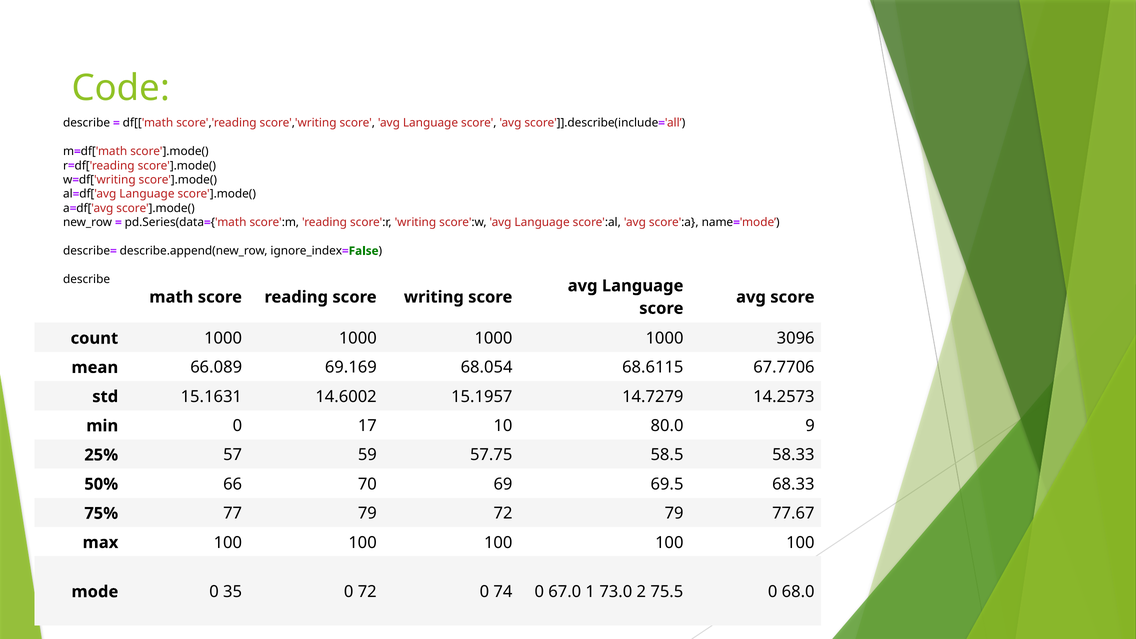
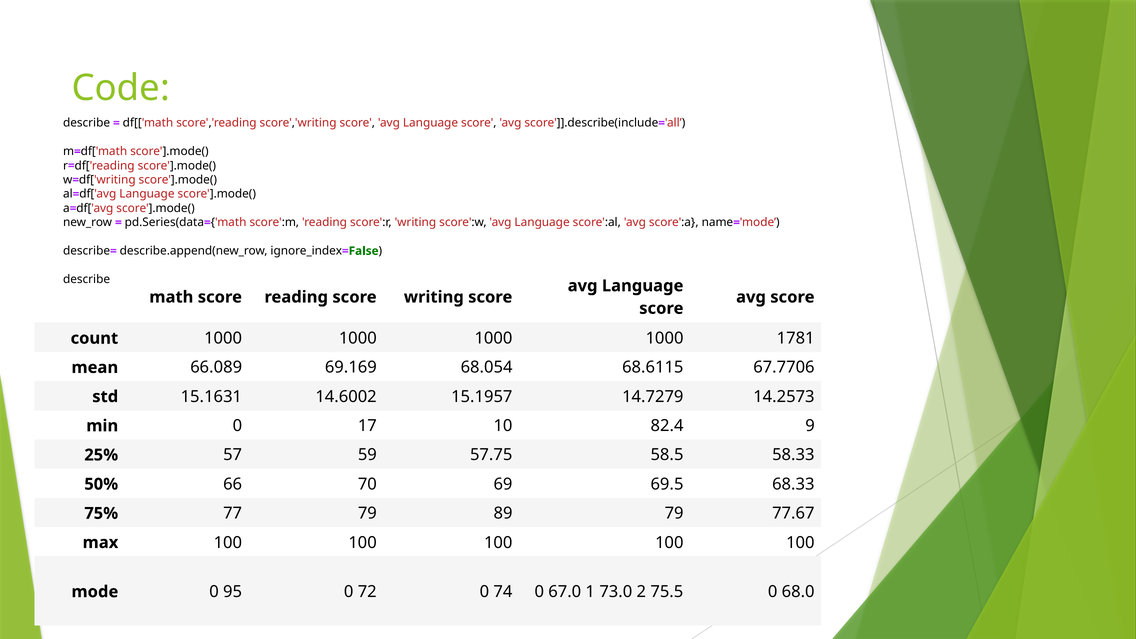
3096: 3096 -> 1781 (796, 338)
80.0: 80.0 -> 82.4 (667, 426)
79 72: 72 -> 89 (503, 513)
35: 35 -> 95 (233, 592)
